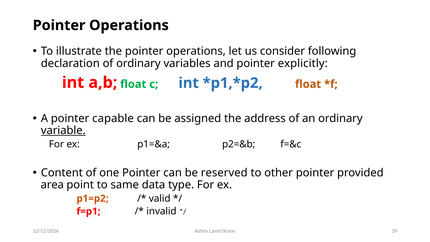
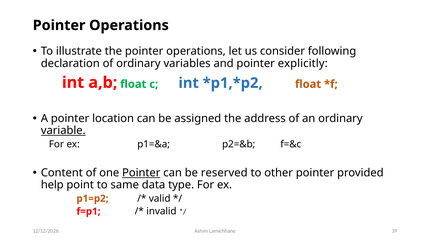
capable: capable -> location (113, 118)
Pointer underline: none -> present (141, 173)
area: area -> help (52, 185)
